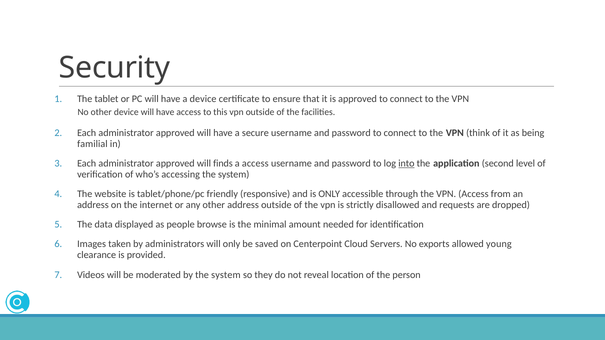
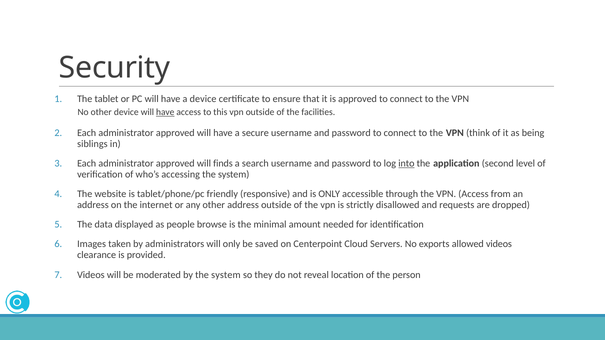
have underline: none -> present (165, 112)
familial: familial -> siblings (92, 144)
a access: access -> search (255, 164)
allowed young: young -> videos (499, 244)
